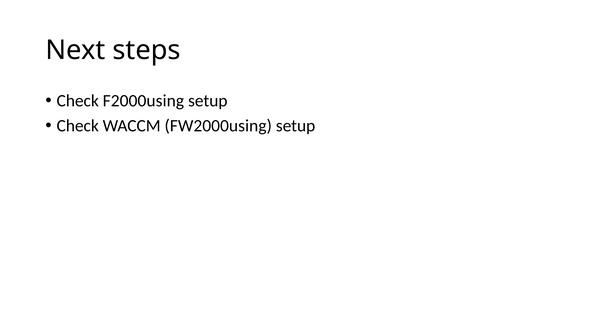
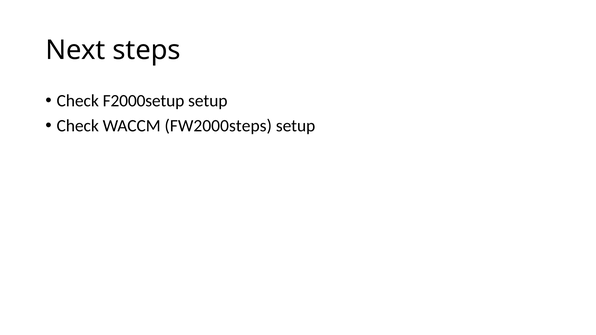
F2000using: F2000using -> F2000setup (144, 101)
FW2000using: FW2000using -> FW2000steps (218, 126)
